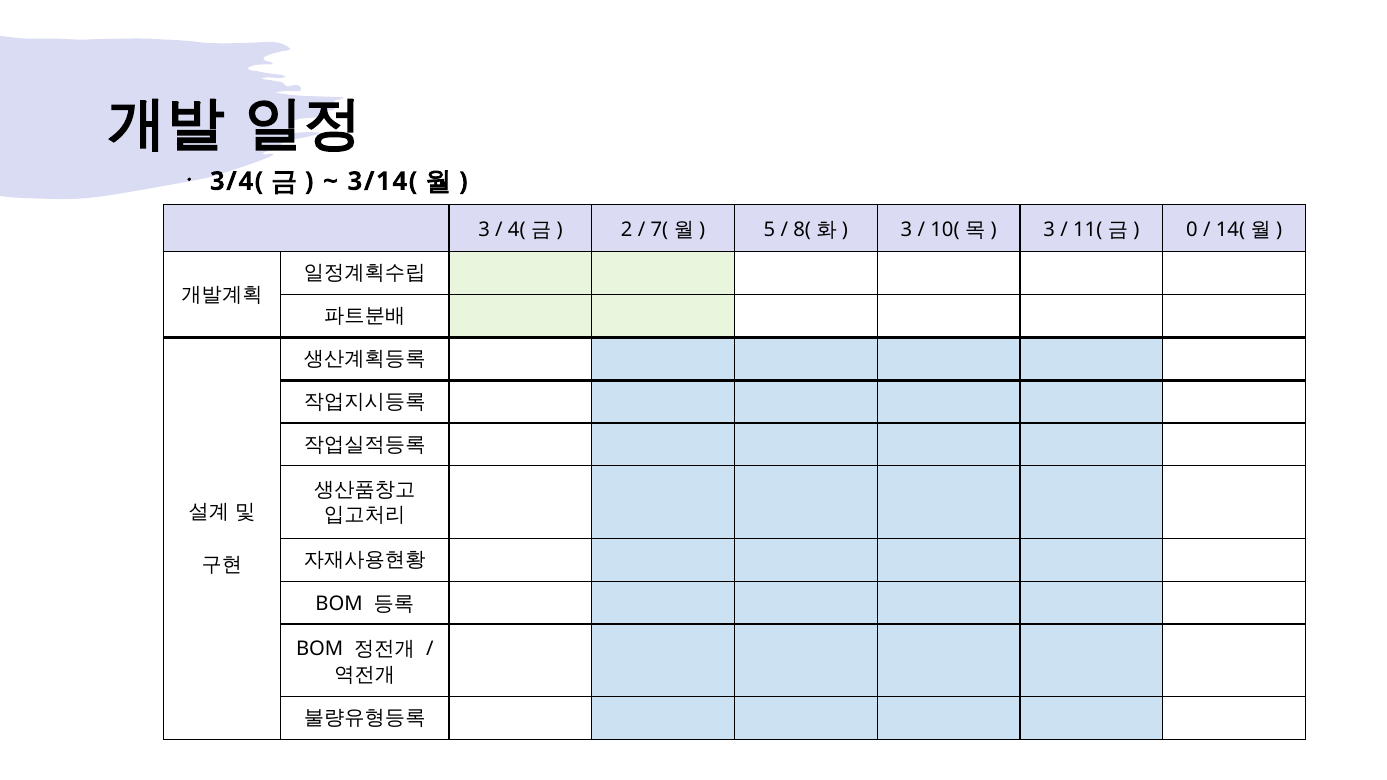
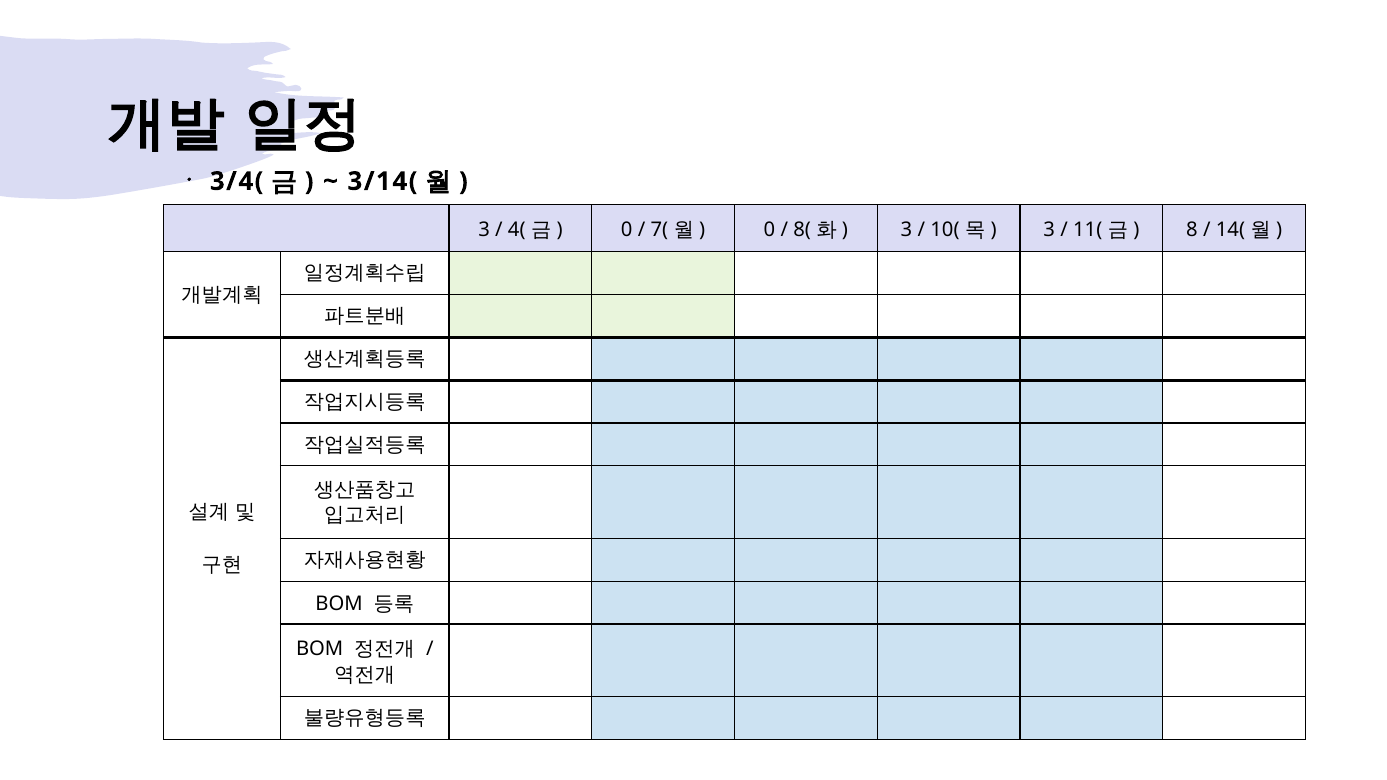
2: 2 -> 0 (627, 229)
5: 5 -> 0 (770, 229)
0: 0 -> 8 (1192, 229)
